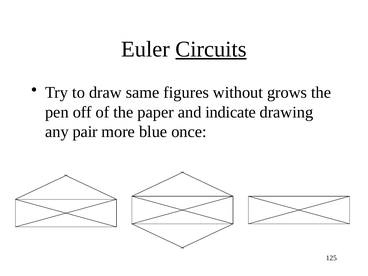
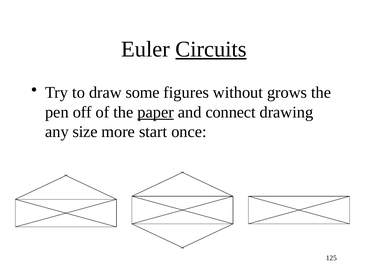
same: same -> some (143, 93)
paper underline: none -> present (156, 112)
indicate: indicate -> connect (231, 112)
pair: pair -> size (85, 132)
blue: blue -> start (153, 132)
